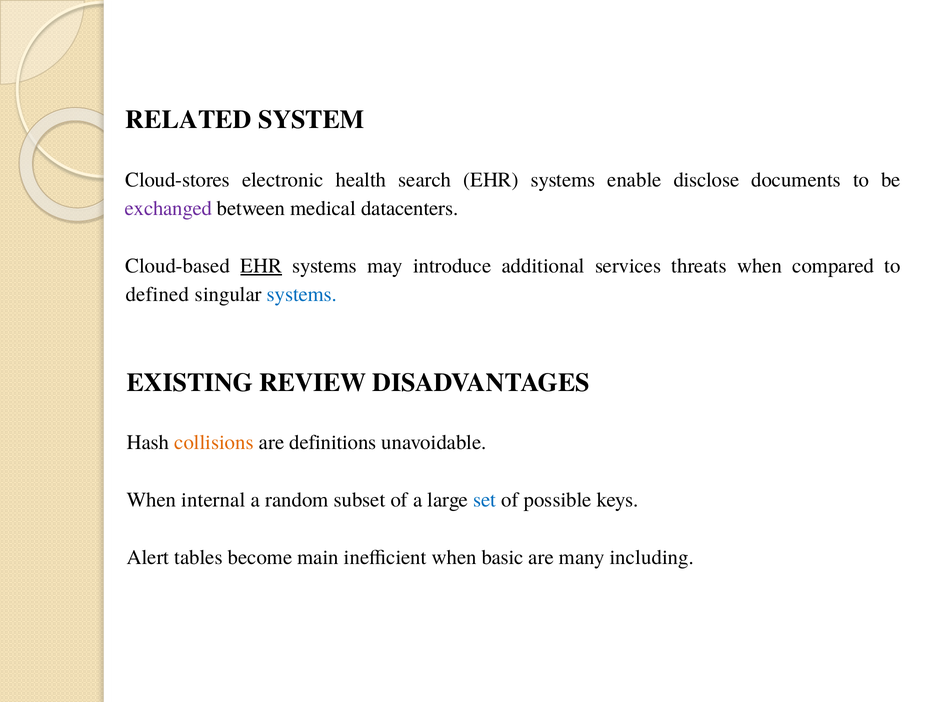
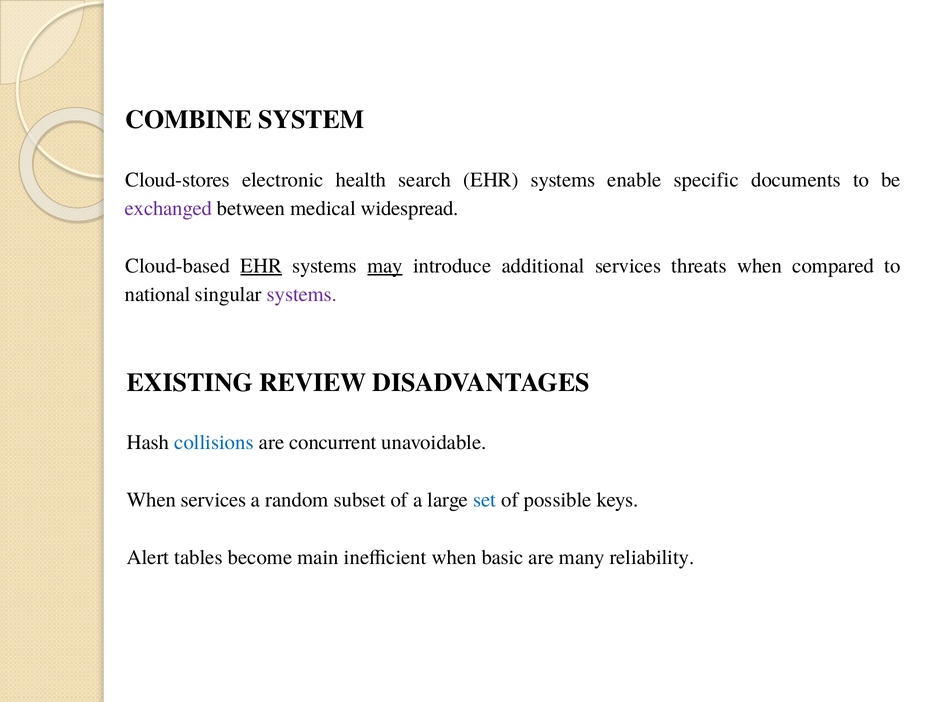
RELATED: RELATED -> COMBINE (189, 120)
disclose: disclose -> specific (706, 180)
datacenters: datacenters -> widespread (410, 208)
may underline: none -> present (385, 266)
defined: defined -> national (158, 295)
systems colour: blue -> purple (302, 295)
collisions colour: orange -> blue (214, 443)
definitions: definitions -> concurrent (333, 443)
When internal: internal -> services (214, 500)
including: including -> reliability (652, 557)
